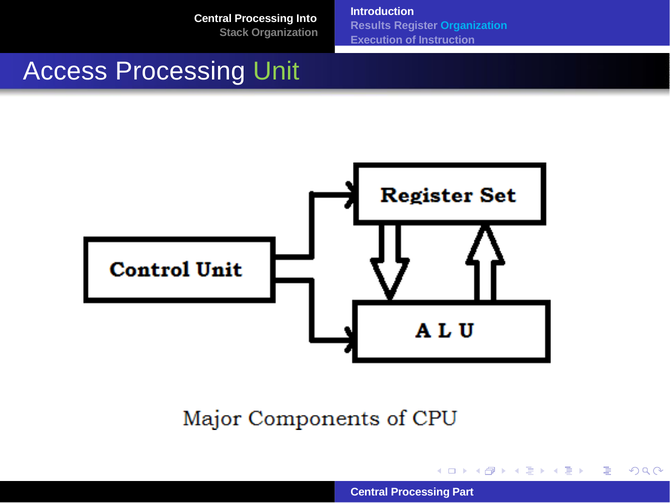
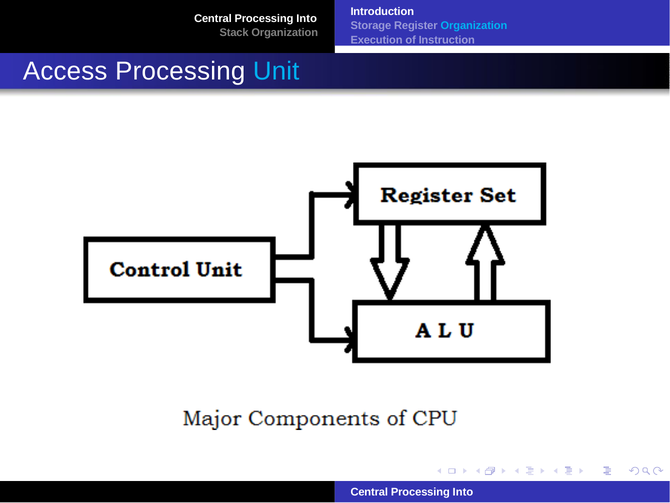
Results: Results -> Storage (371, 26)
Unit colour: light green -> light blue (276, 71)
Part: Part -> Into (463, 492)
